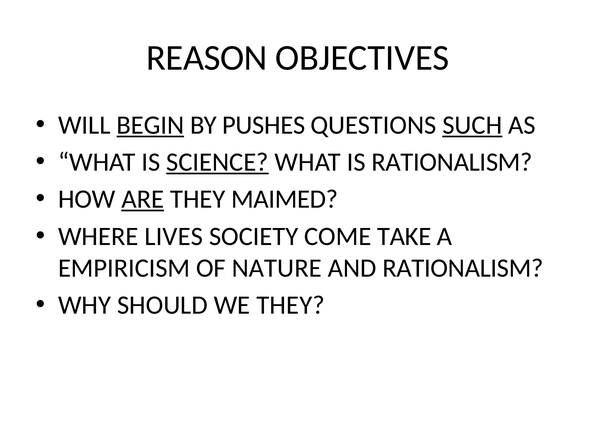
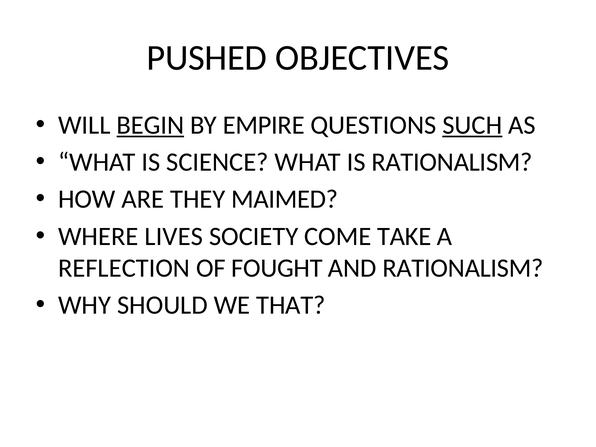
REASON: REASON -> PUSHED (207, 58)
PUSHES: PUSHES -> EMPIRE (264, 125)
SCIENCE underline: present -> none (217, 162)
ARE underline: present -> none (143, 199)
EMPIRICISM: EMPIRICISM -> REFLECTION (124, 268)
NATURE: NATURE -> FOUGHT (277, 268)
WE THEY: THEY -> THAT (291, 305)
